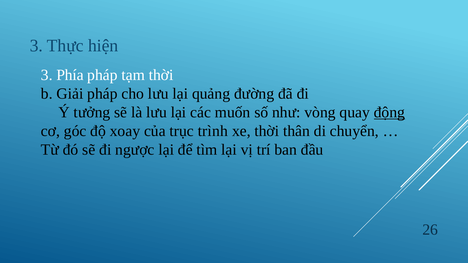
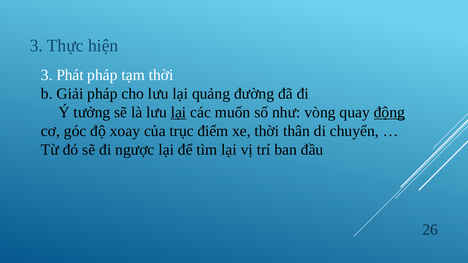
Phía: Phía -> Phát (70, 75)
lại underline: none -> present (179, 112)
trình: trình -> điểm (213, 131)
